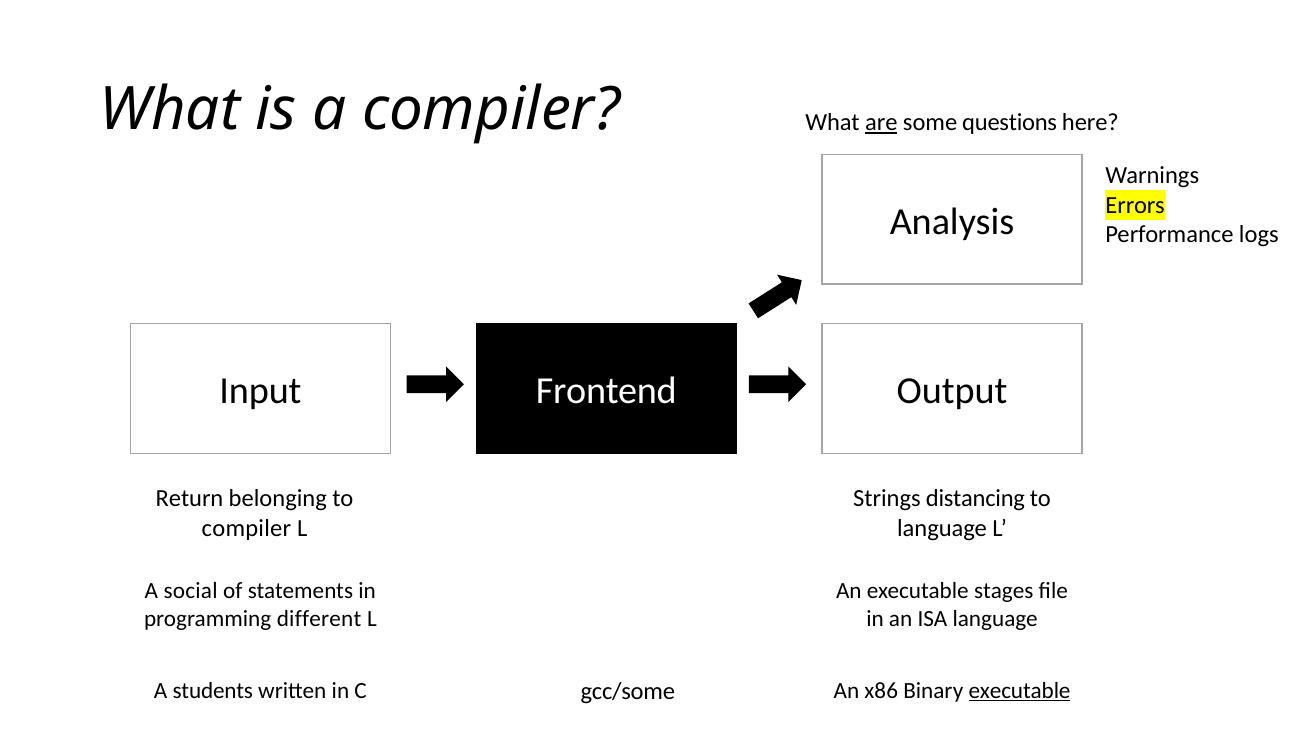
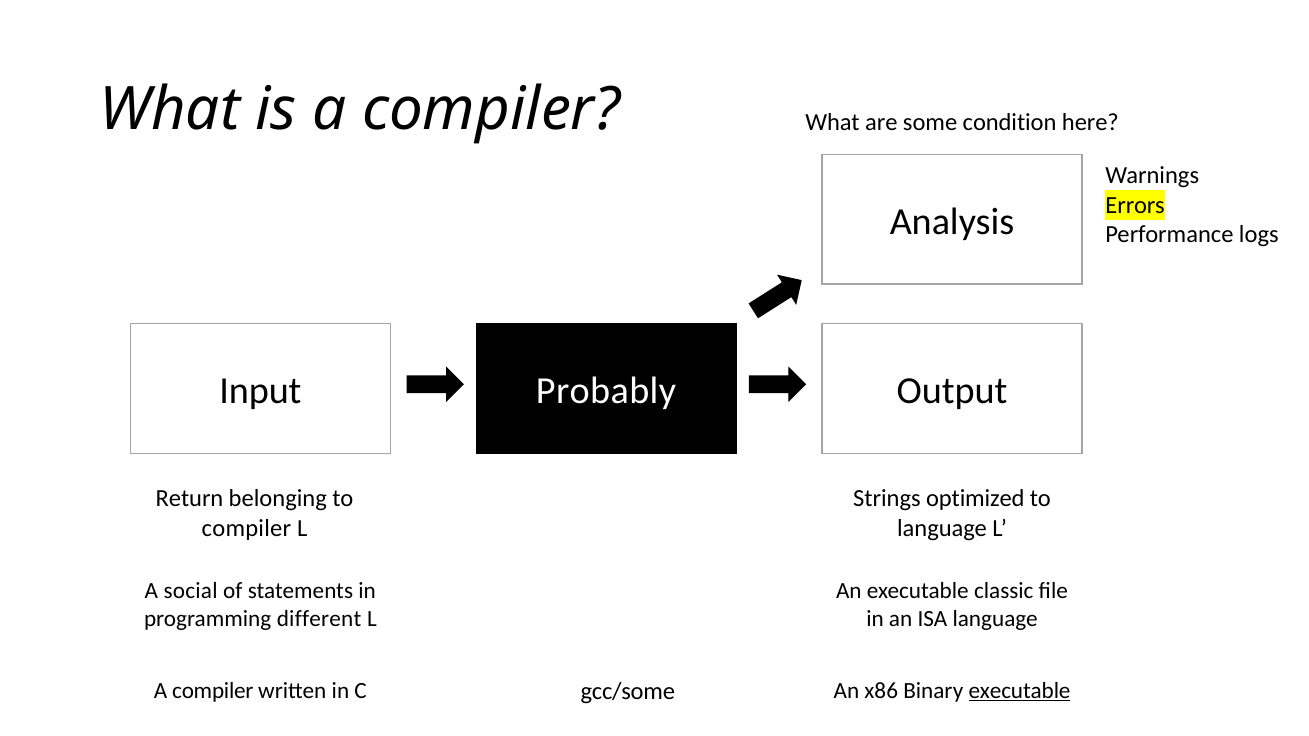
are underline: present -> none (881, 122)
questions: questions -> condition (1010, 122)
Frontend: Frontend -> Probably (606, 391)
distancing: distancing -> optimized (975, 499)
stages: stages -> classic (1004, 591)
students: students -> compiler (213, 691)
